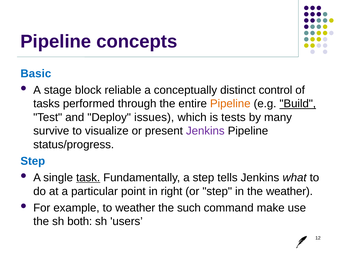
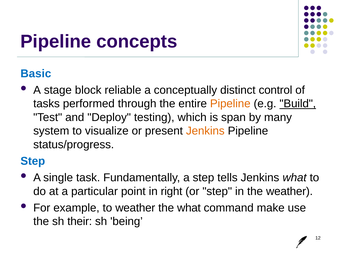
issues: issues -> testing (154, 117)
tests: tests -> span (233, 117)
survive: survive -> system (51, 131)
Jenkins colour: purple -> orange (205, 131)
task underline: present -> none (88, 177)
the such: such -> what (189, 208)
both: both -> their (80, 221)
users: users -> being (127, 221)
